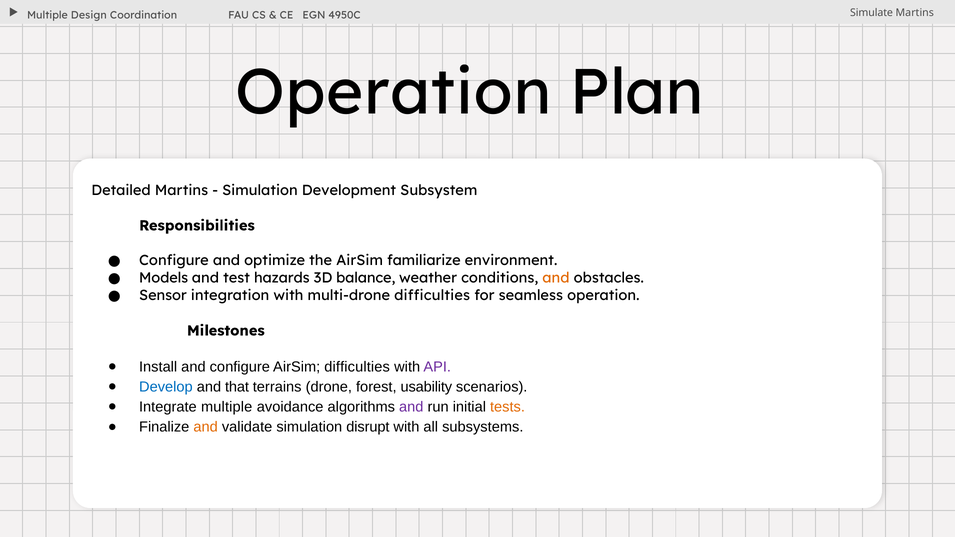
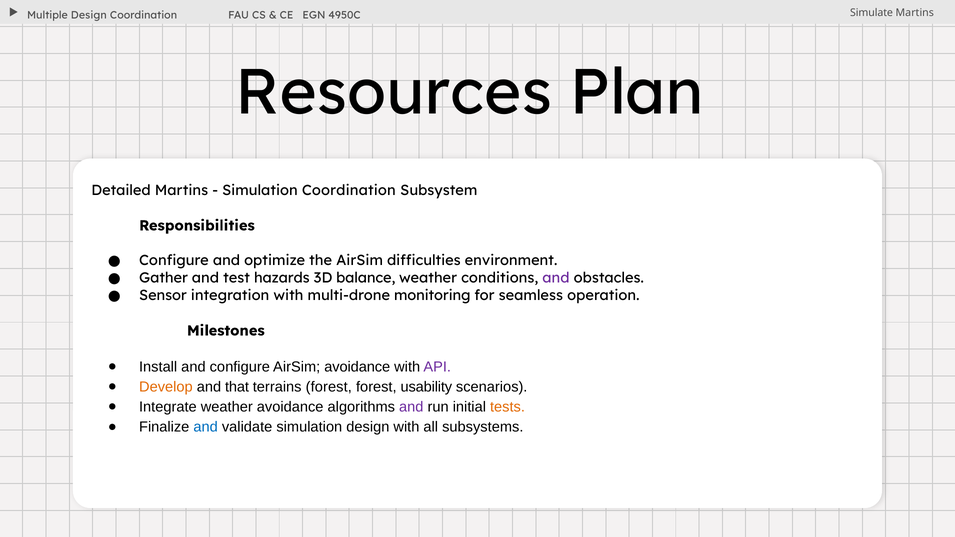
Operation: Operation -> Resources (394, 93)
Simulation Development: Development -> Coordination (349, 191)
familiarize: familiarize -> difficulties (424, 261)
Models: Models -> Gather (164, 278)
and colour: orange -> purple (556, 278)
multi-drone difficulties: difficulties -> monitoring (432, 296)
AirSim difficulties: difficulties -> avoidance (357, 367)
Develop colour: blue -> orange (166, 387)
terrains drone: drone -> forest (329, 387)
Integrate multiple: multiple -> weather (227, 407)
and colour: orange -> blue (206, 427)
simulation disrupt: disrupt -> design (368, 427)
